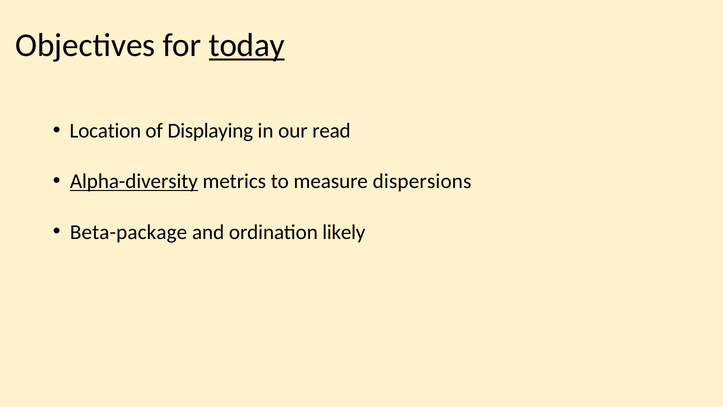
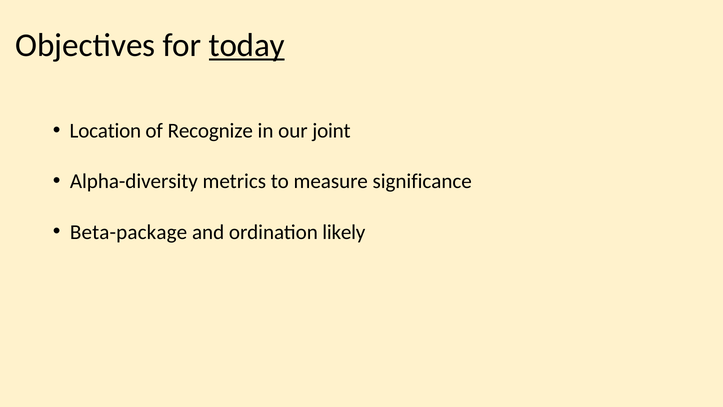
Displaying: Displaying -> Recognize (210, 131)
read: read -> joint (331, 131)
Alpha-diversity underline: present -> none (134, 181)
dispersions: dispersions -> significance (422, 181)
